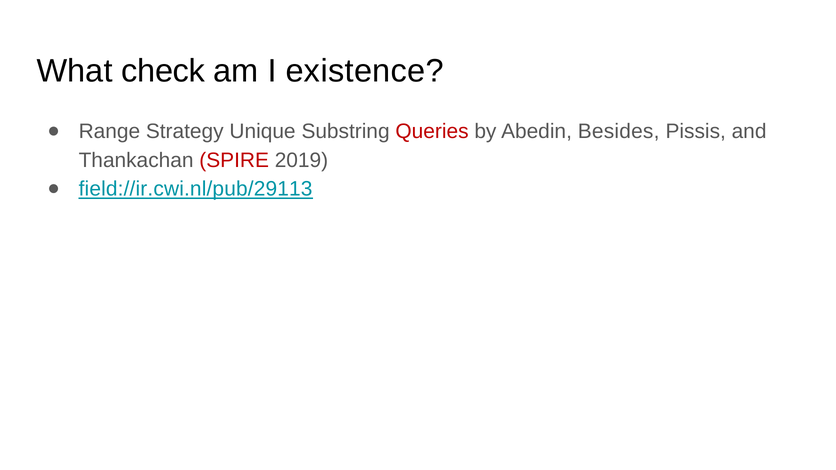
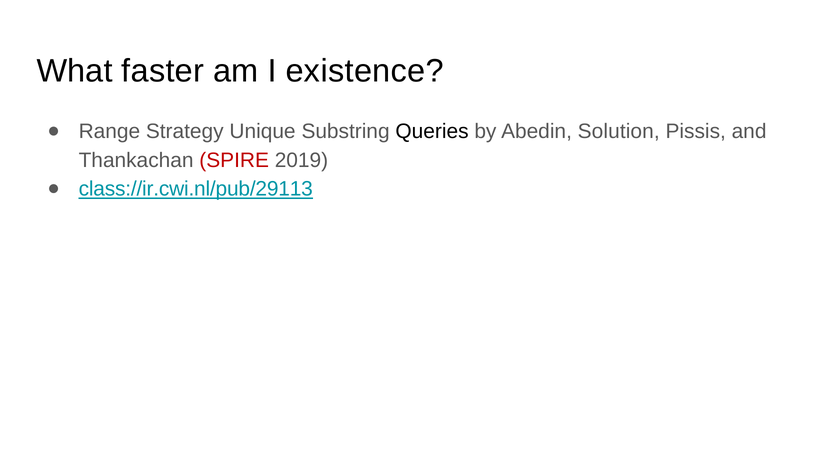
check: check -> faster (163, 71)
Queries colour: red -> black (432, 131)
Besides: Besides -> Solution (619, 131)
field://ir.cwi.nl/pub/29113: field://ir.cwi.nl/pub/29113 -> class://ir.cwi.nl/pub/29113 (196, 189)
